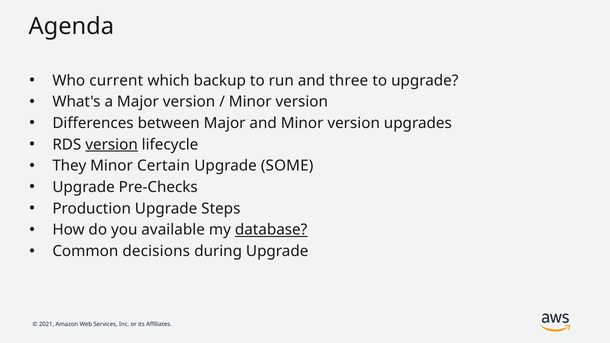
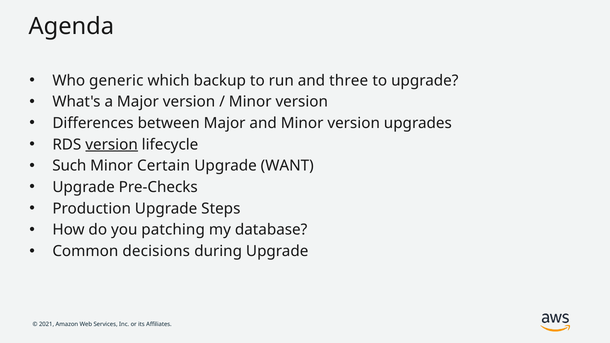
current: current -> generic (116, 81)
They: They -> Such (69, 166)
SOME: SOME -> WANT (287, 166)
available: available -> patching (173, 230)
database underline: present -> none (271, 230)
